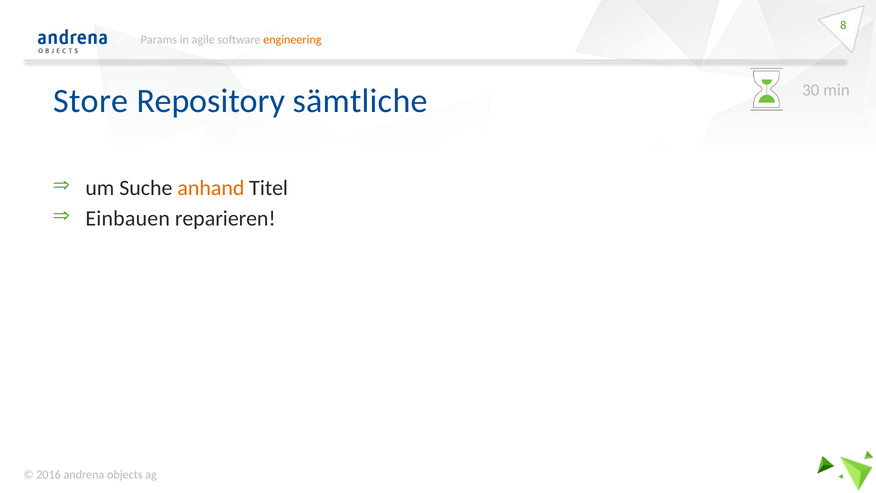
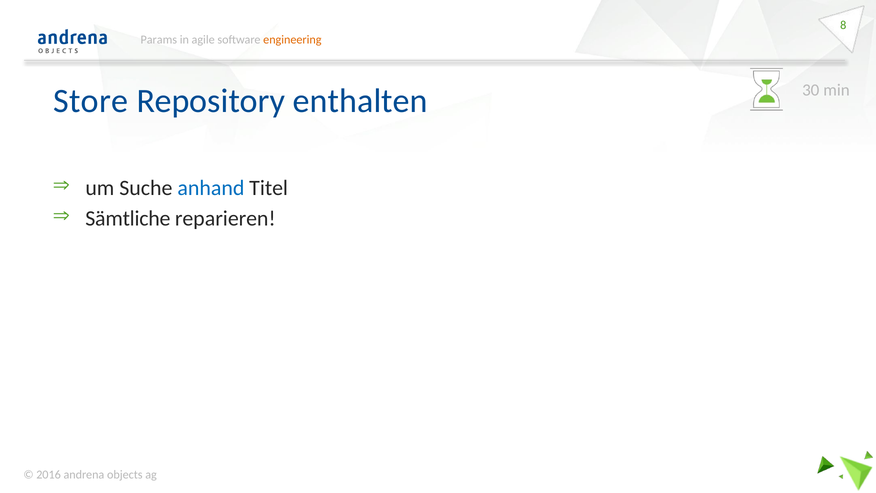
sämtliche: sämtliche -> enthalten (360, 101)
anhand colour: orange -> blue (211, 188)
Einbauen: Einbauen -> Sämtliche (128, 219)
